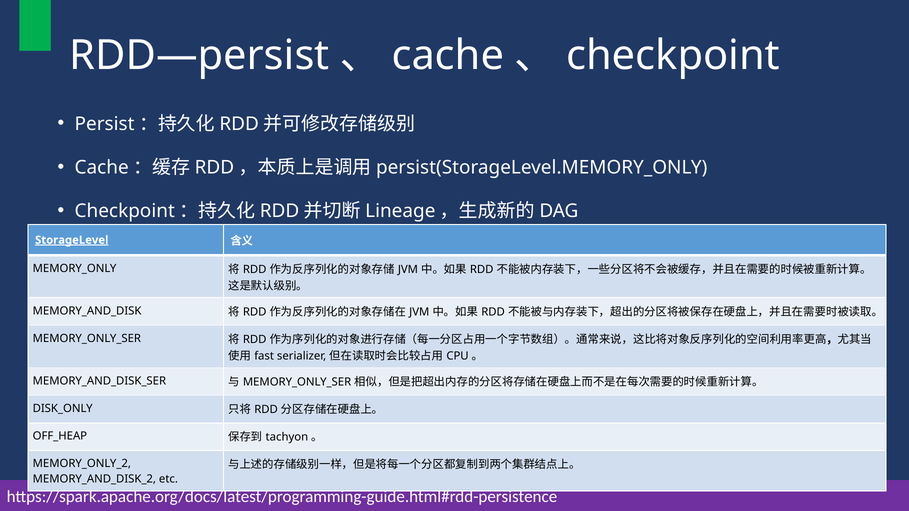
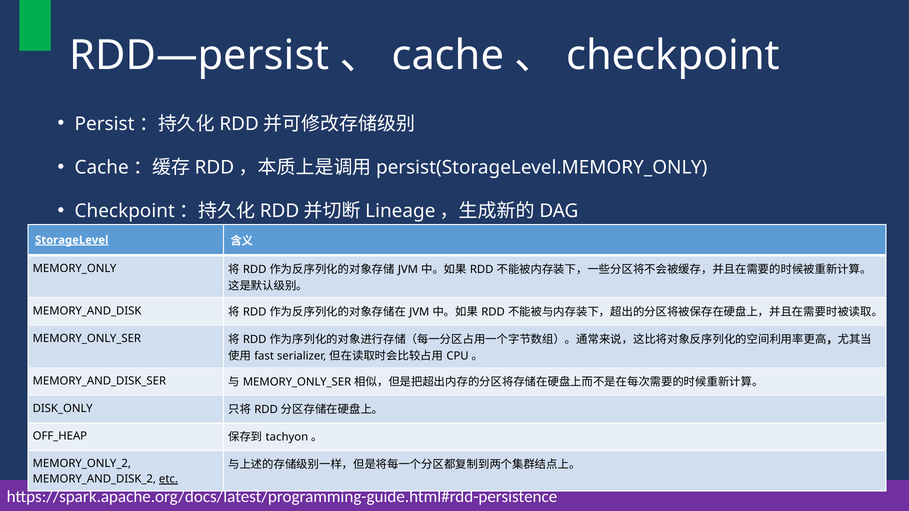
etc underline: none -> present (168, 479)
